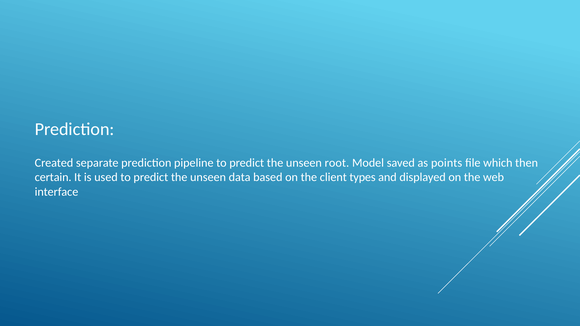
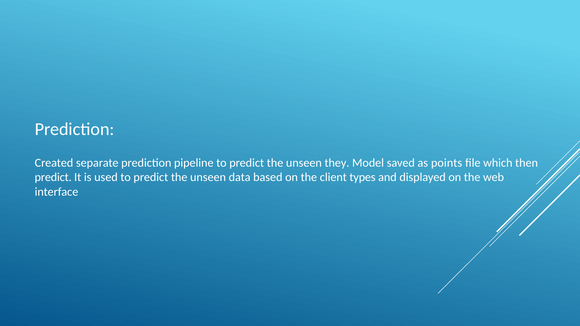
root: root -> they (337, 163)
certain: certain -> predict (53, 177)
